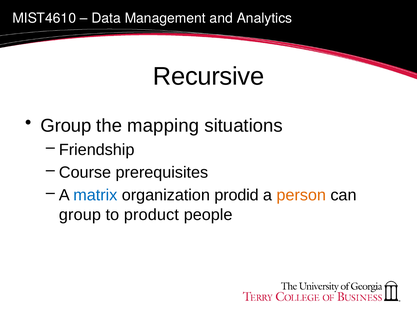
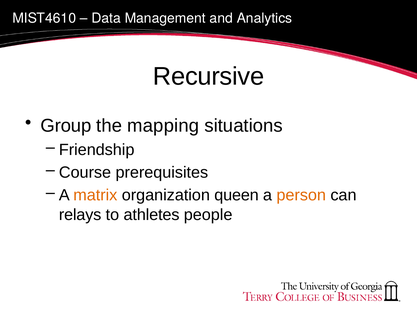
matrix colour: blue -> orange (95, 195)
prodid: prodid -> queen (237, 195)
group: group -> relays (80, 215)
product: product -> athletes (152, 215)
